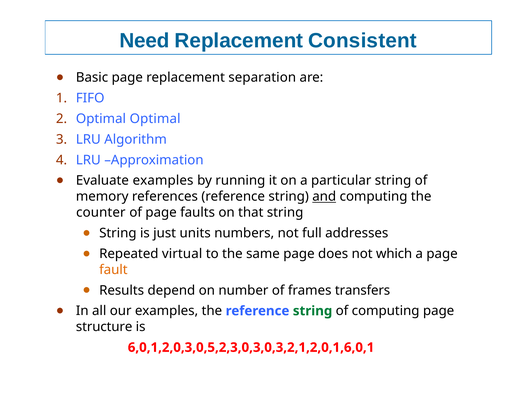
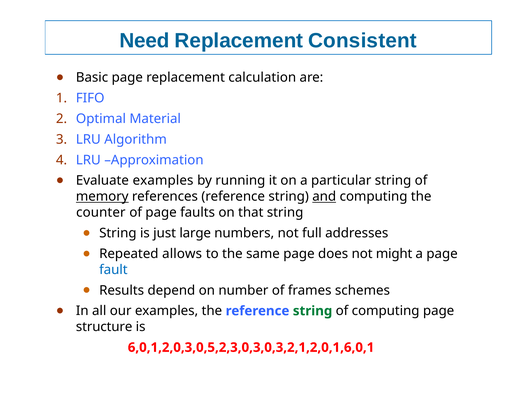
separation: separation -> calculation (262, 78)
Optimal Optimal: Optimal -> Material (155, 119)
memory underline: none -> present (102, 197)
units: units -> large (195, 233)
virtual: virtual -> allows (182, 254)
which: which -> might (394, 254)
fault colour: orange -> blue (113, 270)
transfers: transfers -> schemes (362, 290)
